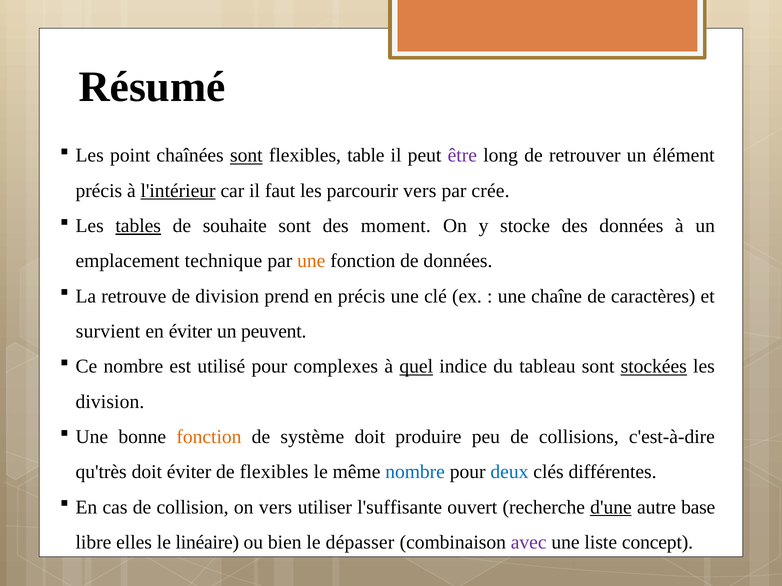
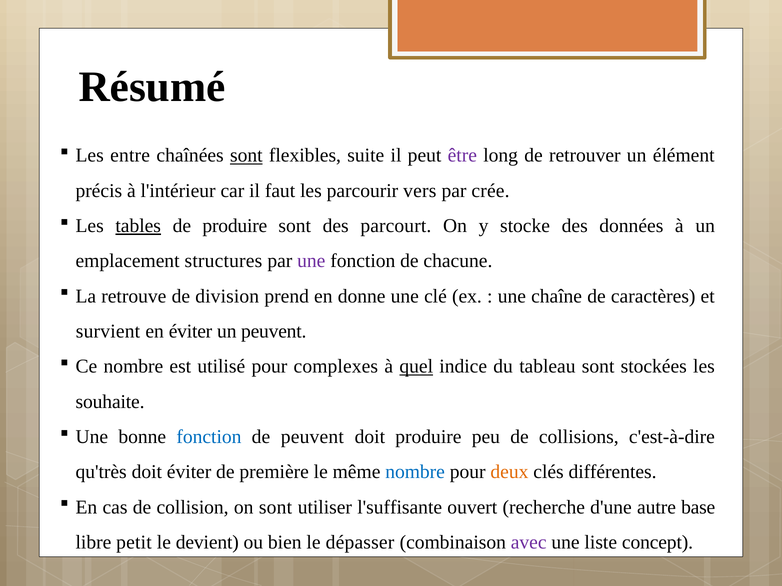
point: point -> entre (130, 156)
table: table -> suite (366, 156)
l'intérieur underline: present -> none (178, 191)
de souhaite: souhaite -> produire (235, 226)
moment: moment -> parcourt (396, 226)
technique: technique -> structures (223, 261)
une colour: orange -> purple (311, 261)
de données: données -> chacune (458, 261)
en précis: précis -> donne (362, 296)
stockées underline: present -> none (654, 367)
division: division -> souhaite (110, 402)
fonction colour: orange -> blue (209, 437)
de système: système -> peuvent (312, 437)
de flexibles: flexibles -> première (274, 472)
deux colour: blue -> orange (509, 472)
on vers: vers -> sont (275, 508)
d'une underline: present -> none (611, 508)
elles: elles -> petit (134, 543)
linéaire: linéaire -> devient (207, 543)
